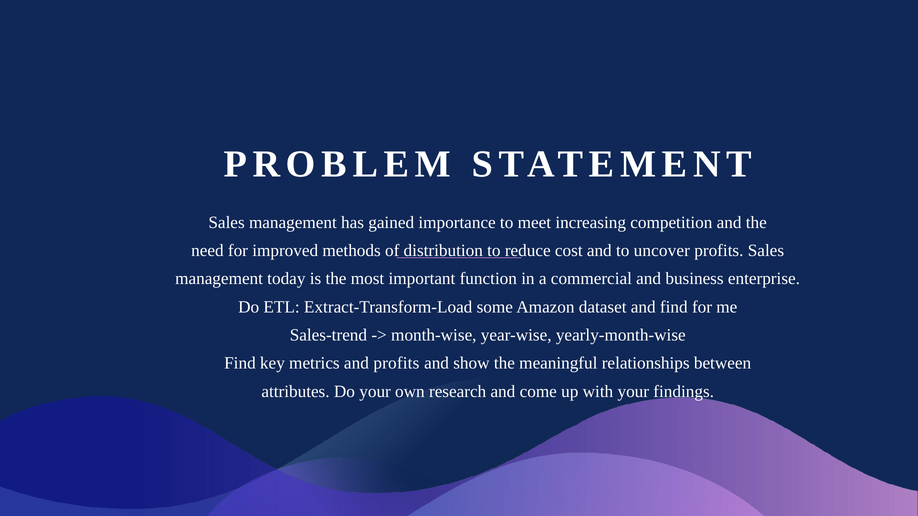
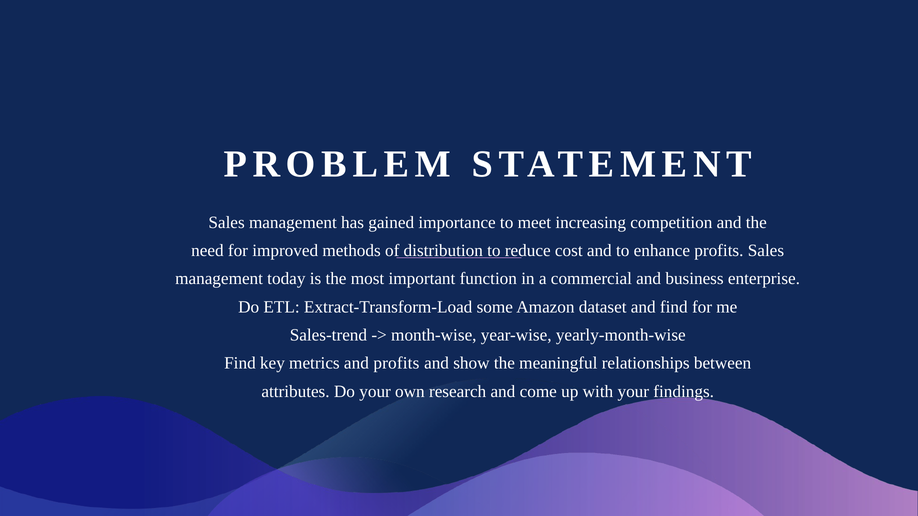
uncover: uncover -> enhance (662, 251)
